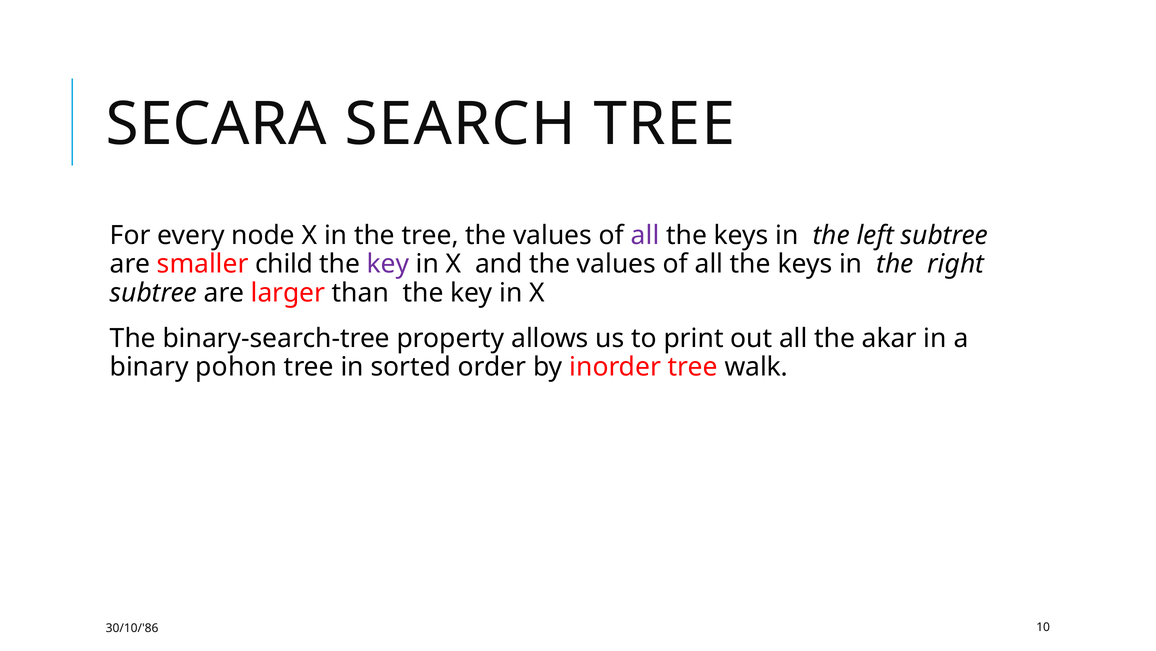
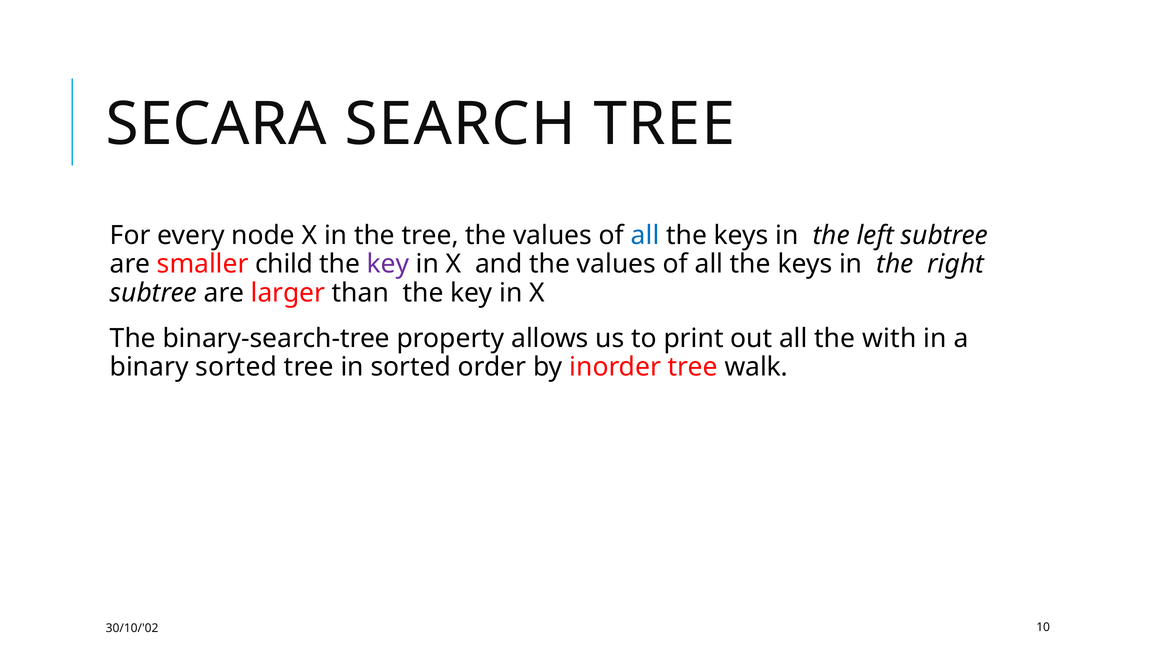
all colour: purple -> blue (645, 235)
akar: akar -> with (889, 338)
binary pohon: pohon -> sorted (236, 366)
30/10/'86: 30/10/'86 -> 30/10/'02 (132, 627)
